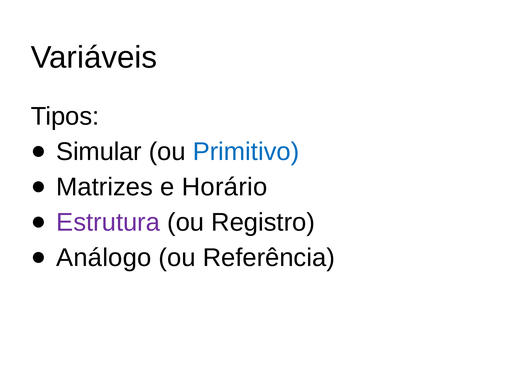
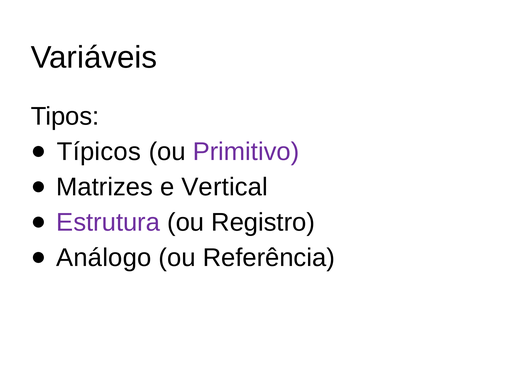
Simular: Simular -> Típicos (99, 152)
Primitivo colour: blue -> purple (246, 152)
Horário: Horário -> Vertical (225, 187)
